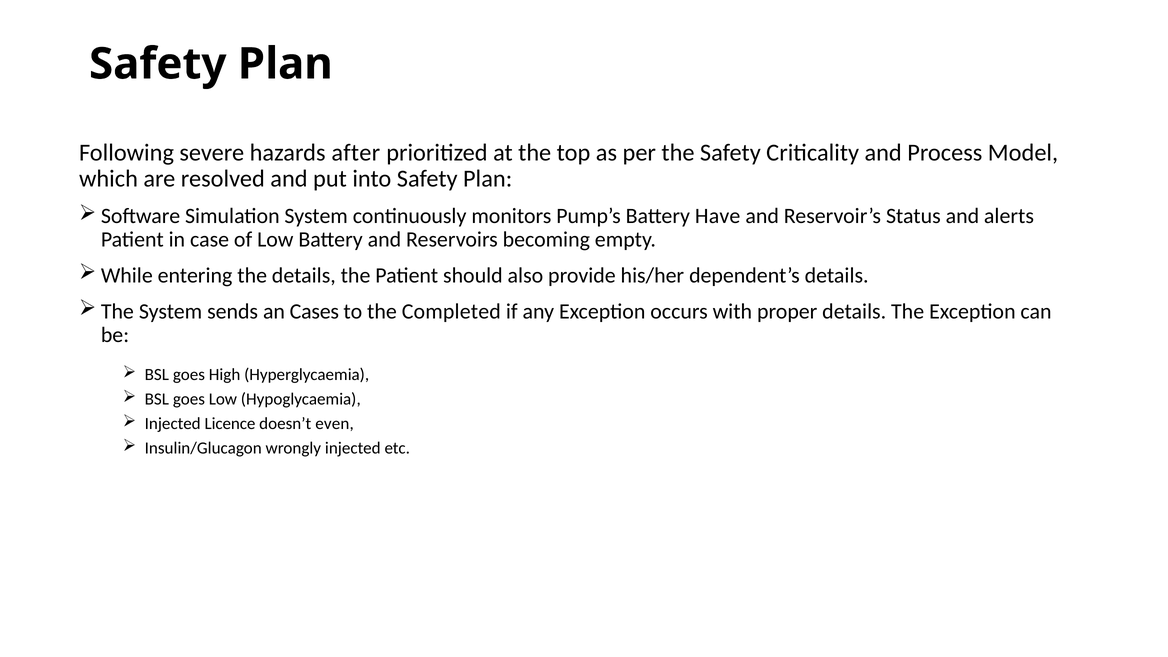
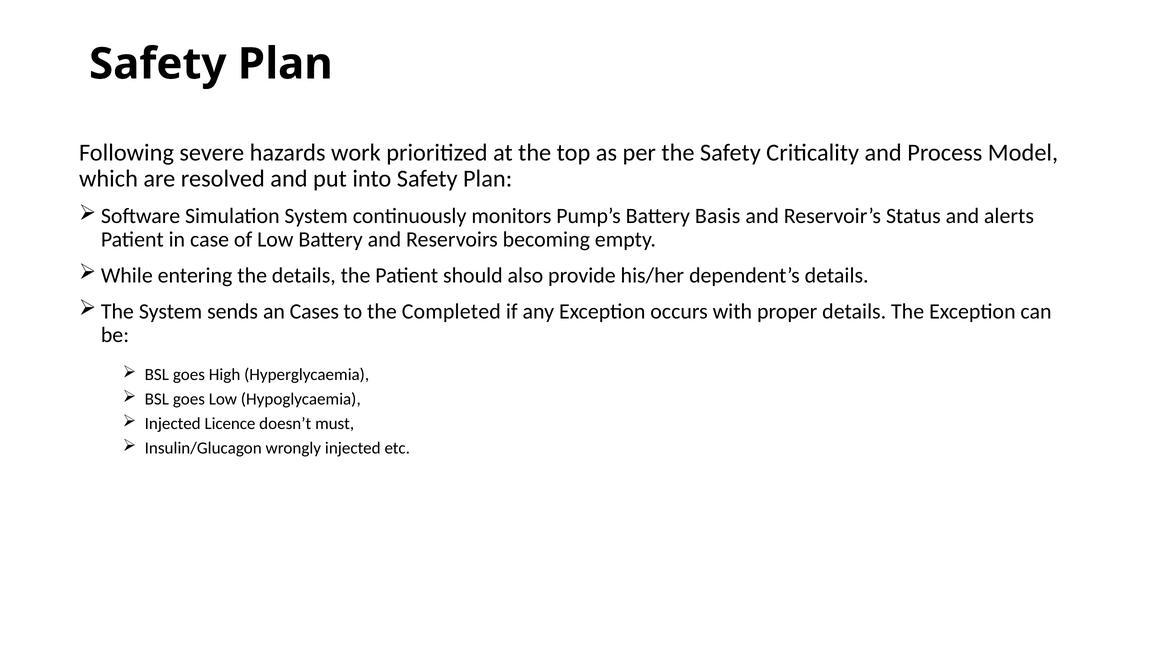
after: after -> work (356, 153)
Have: Have -> Basis (718, 216)
even: even -> must (335, 423)
